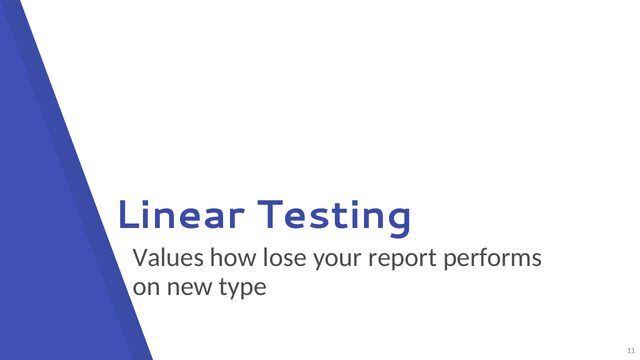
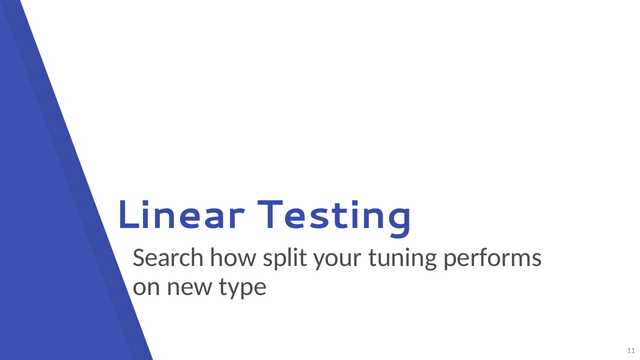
Values: Values -> Search (168, 258)
lose: lose -> split (285, 258)
report: report -> tuning (403, 258)
